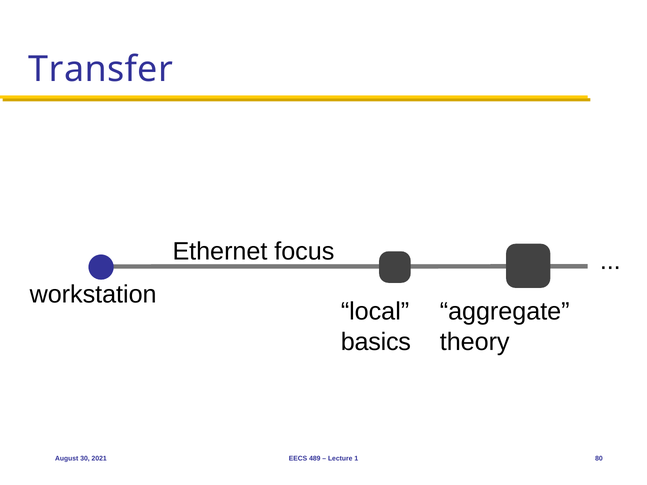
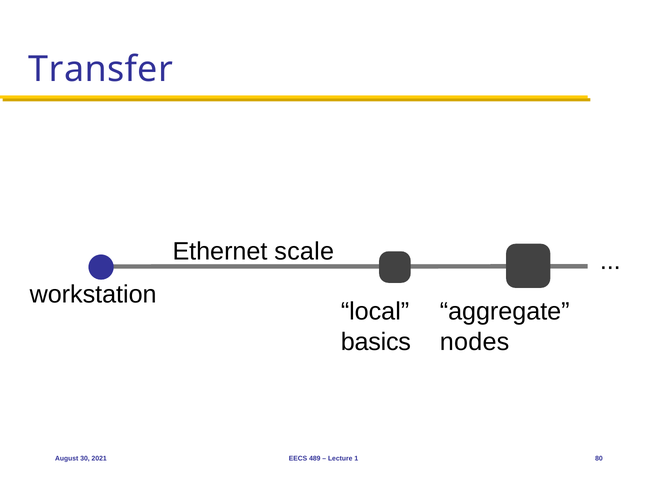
focus: focus -> scale (304, 252)
theory: theory -> nodes (475, 342)
